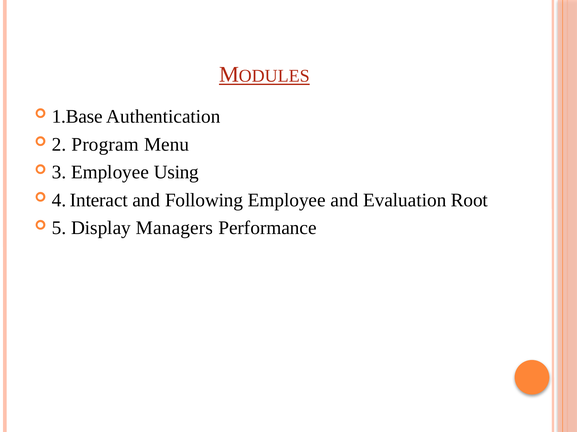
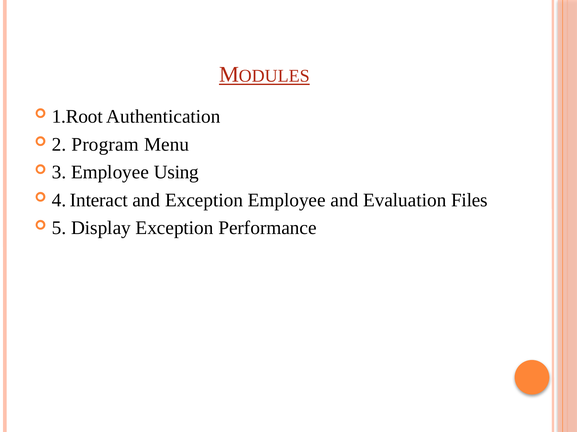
1.Base: 1.Base -> 1.Root (77, 117)
and Following: Following -> Exception (204, 200)
Root: Root -> Files (469, 200)
Display Managers: Managers -> Exception (175, 228)
